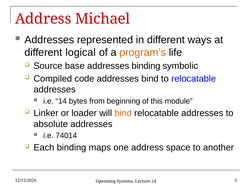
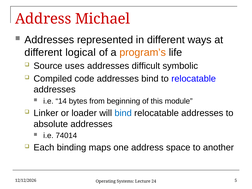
base: base -> uses (75, 66)
addresses binding: binding -> difficult (146, 66)
bind colour: orange -> blue (123, 113)
